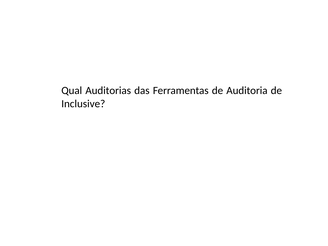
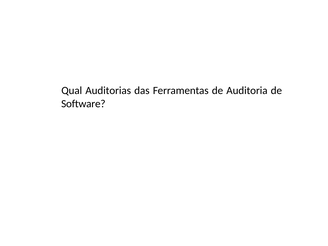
Inclusive: Inclusive -> Software (83, 104)
